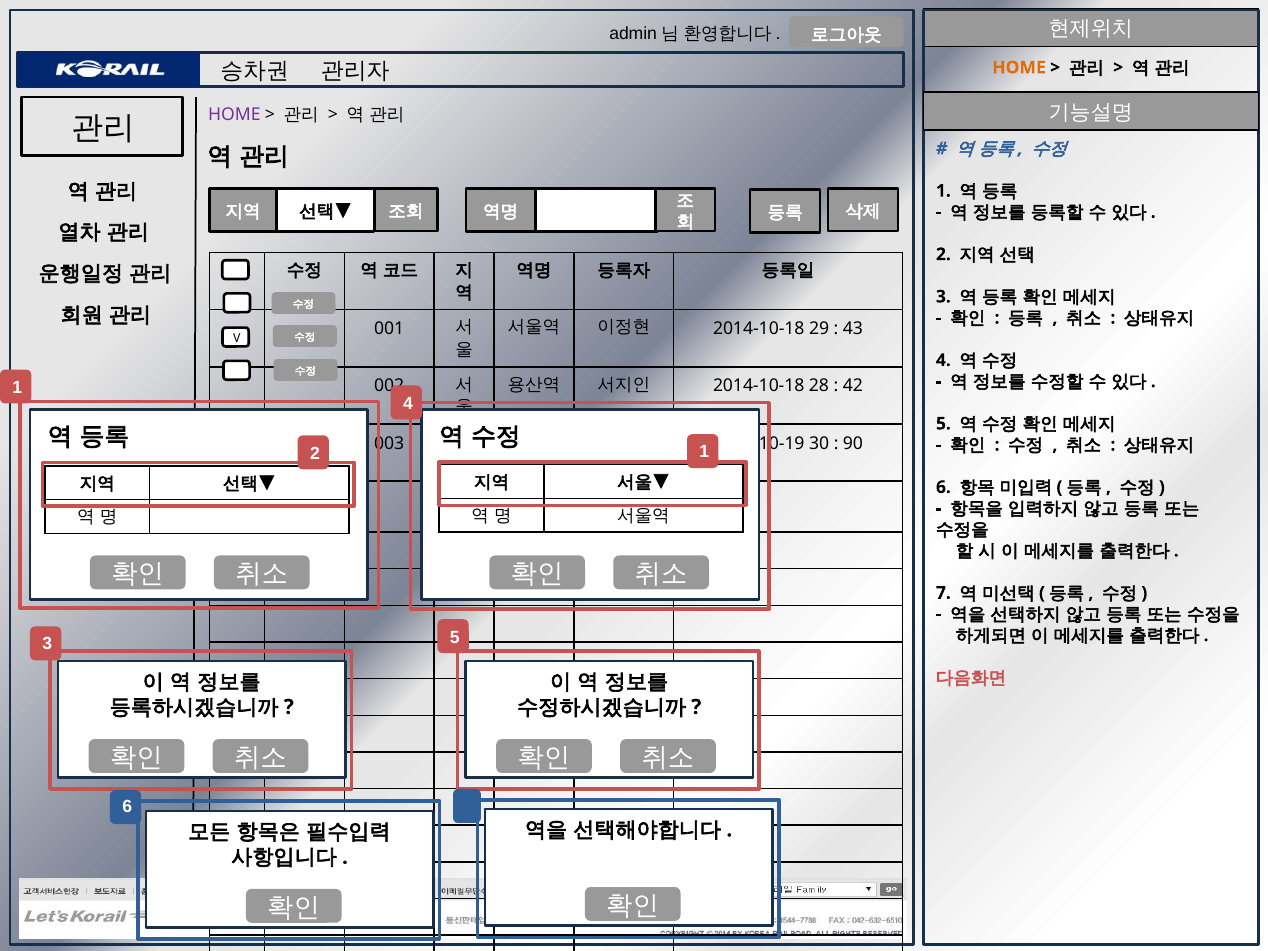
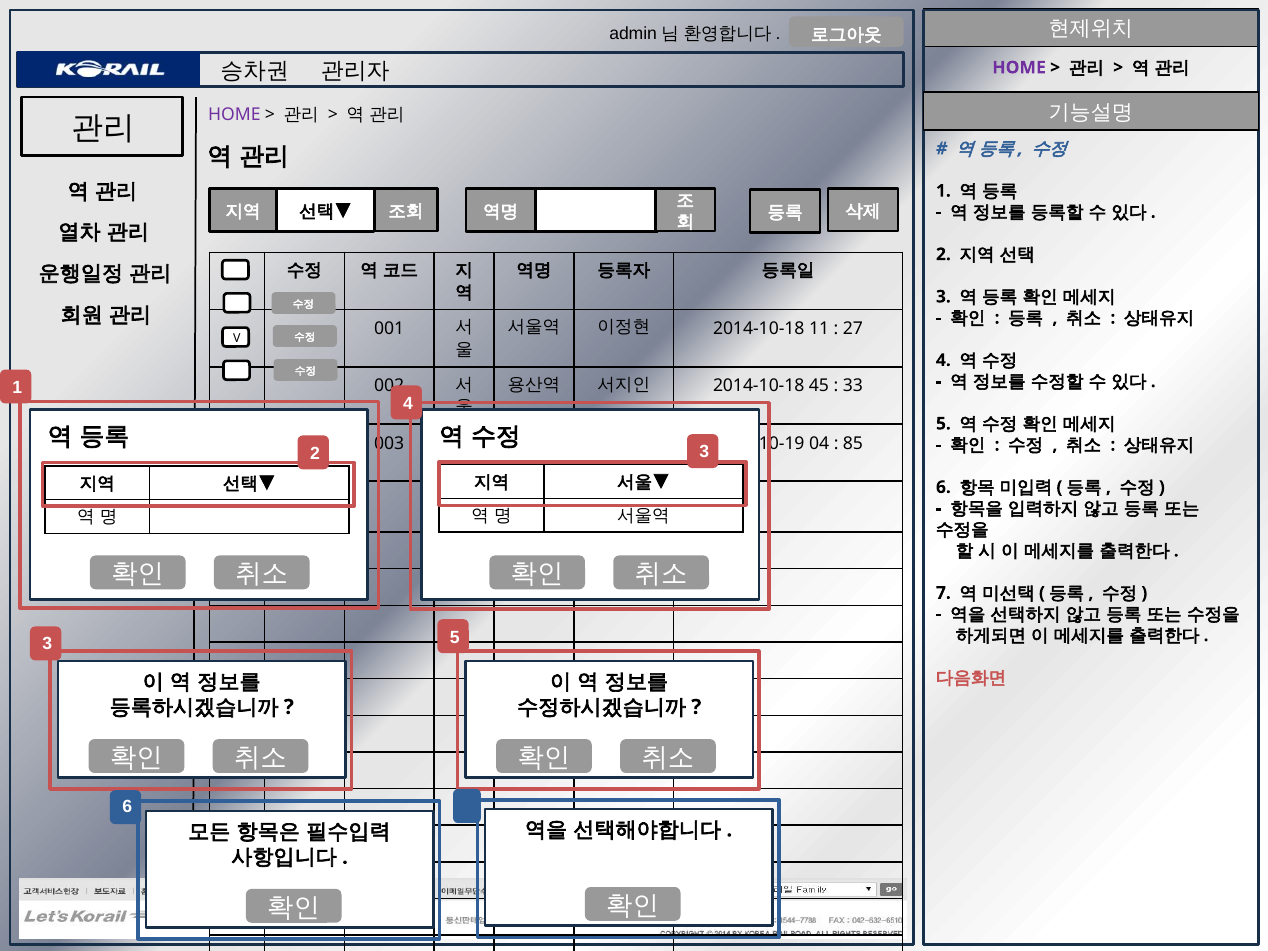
HOME colour: orange -> purple (1019, 68)
29: 29 -> 11 (819, 329)
43: 43 -> 27 (853, 329)
28: 28 -> 45 (819, 386)
42: 42 -> 33 (853, 386)
30: 30 -> 04 (819, 443)
90: 90 -> 85 (853, 443)
2 1: 1 -> 3 (704, 452)
